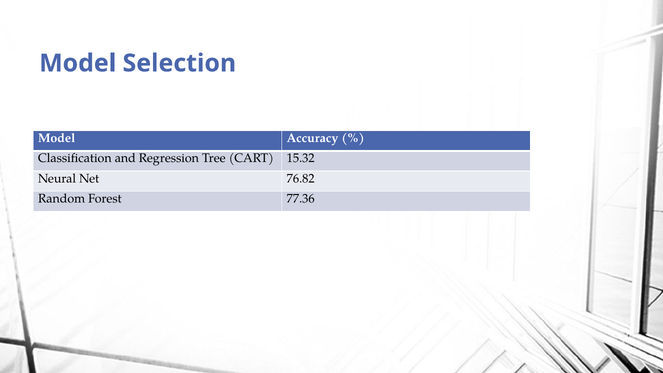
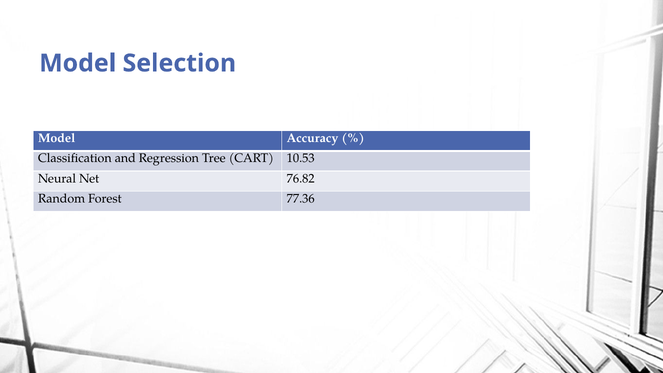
15.32: 15.32 -> 10.53 (301, 158)
